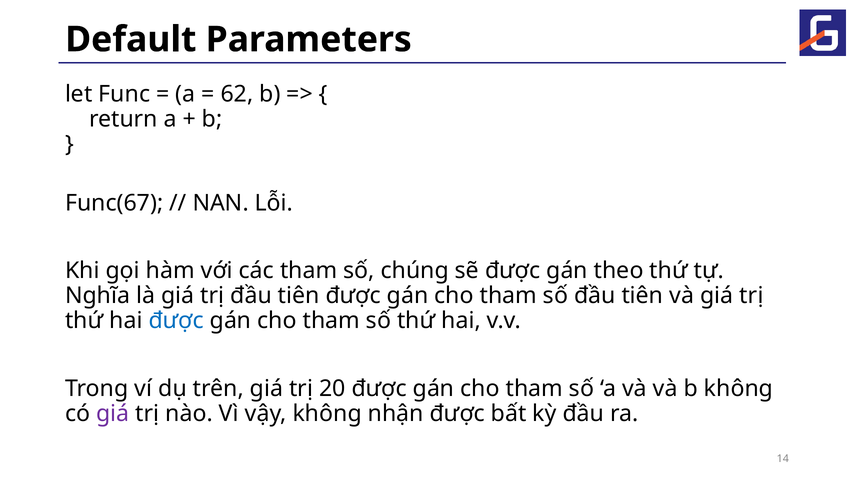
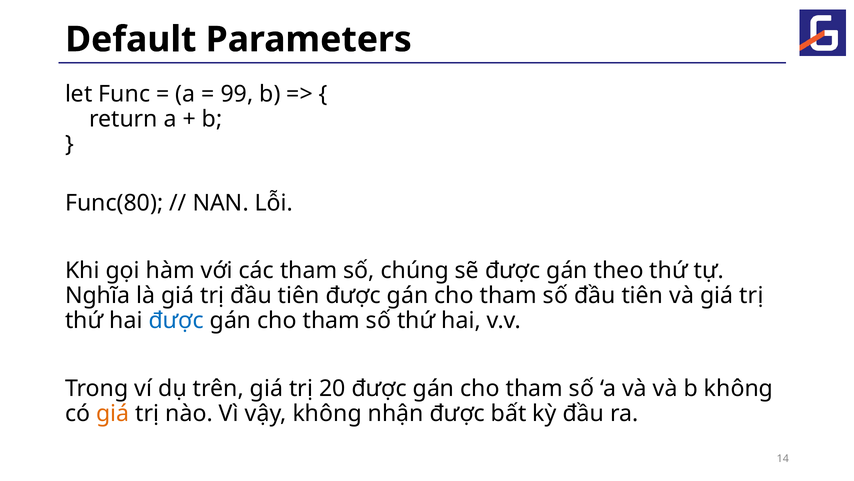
62: 62 -> 99 (237, 94)
Func(67: Func(67 -> Func(80 (114, 203)
giá colour: purple -> orange (113, 413)
